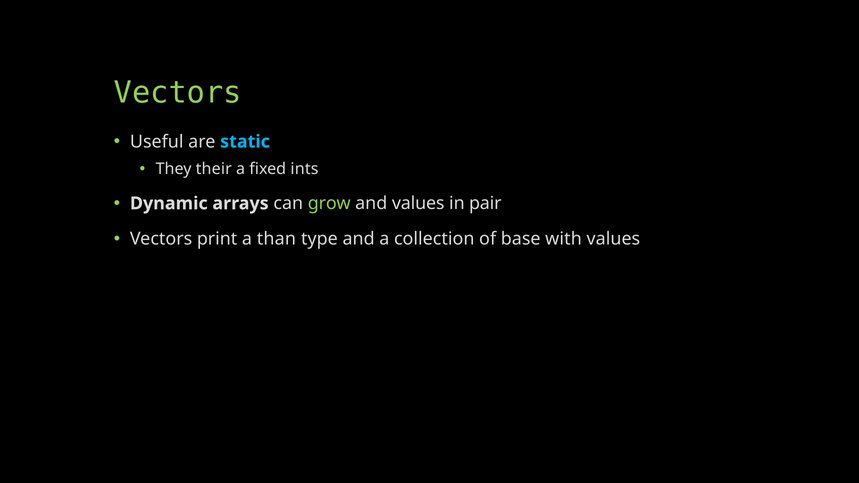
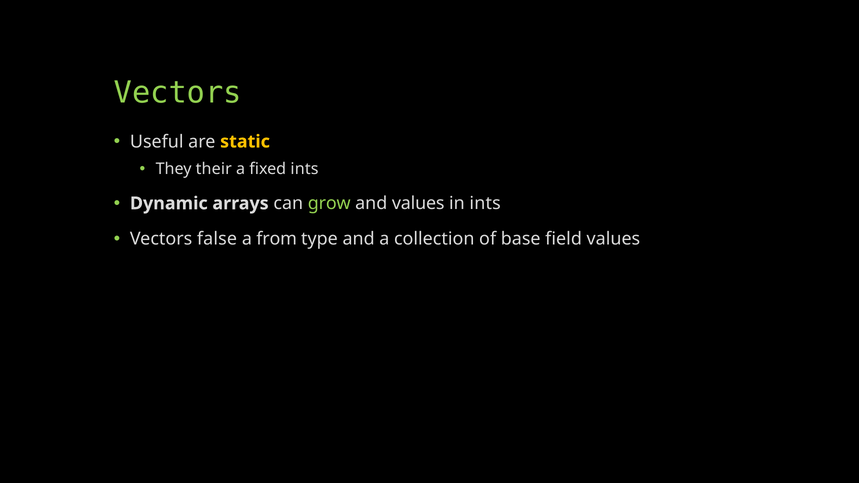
static colour: light blue -> yellow (245, 142)
in pair: pair -> ints (485, 203)
print: print -> false (217, 239)
than: than -> from (277, 239)
with: with -> field (564, 239)
